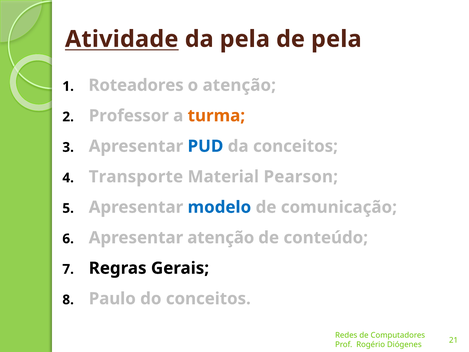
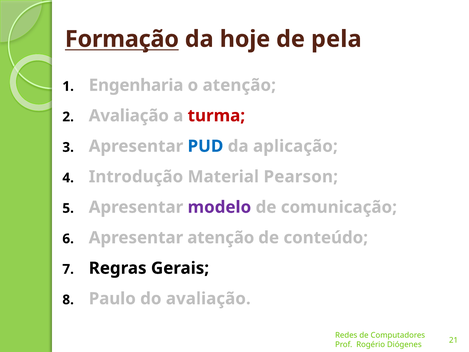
Atividade: Atividade -> Formação (122, 39)
da pela: pela -> hoje (245, 39)
Roteadores: Roteadores -> Engenharia (136, 85)
Professor: Professor -> Avaliação (129, 116)
turma colour: orange -> red (216, 116)
da conceitos: conceitos -> aplicação (295, 146)
Transporte: Transporte -> Introdução (136, 177)
modelo colour: blue -> purple (219, 207)
do conceitos: conceitos -> avaliação (208, 298)
